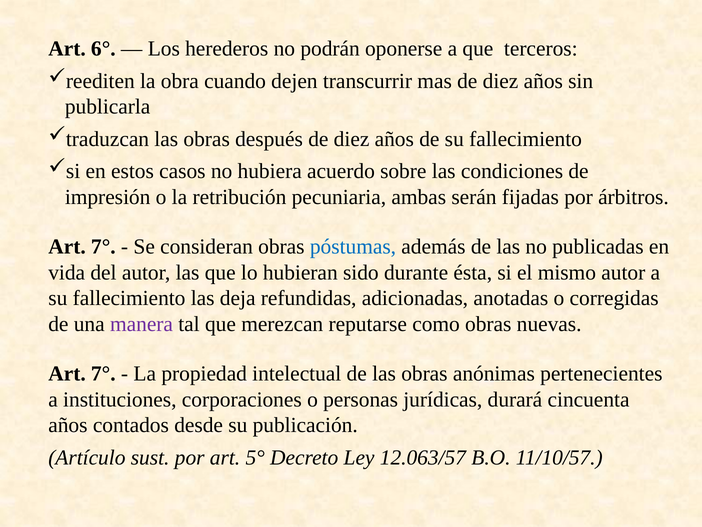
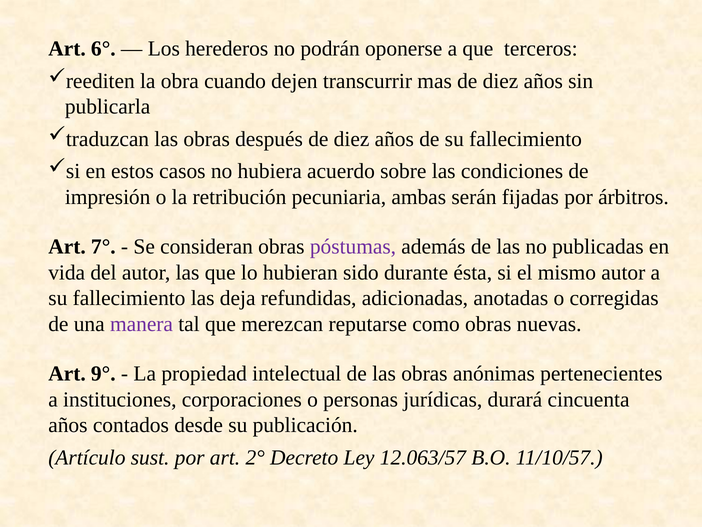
póstumas colour: blue -> purple (353, 247)
7°: 7° -> 9° (103, 373)
5°: 5° -> 2° (255, 457)
